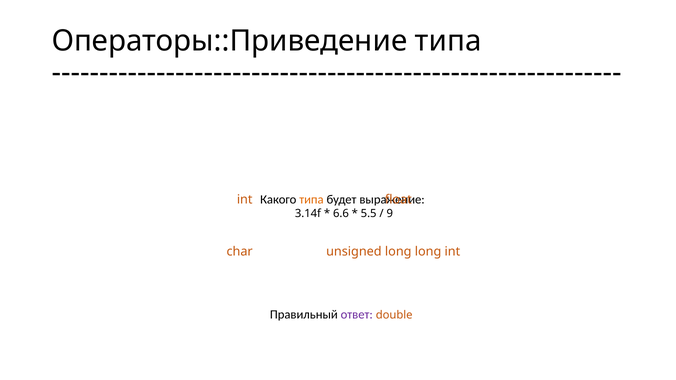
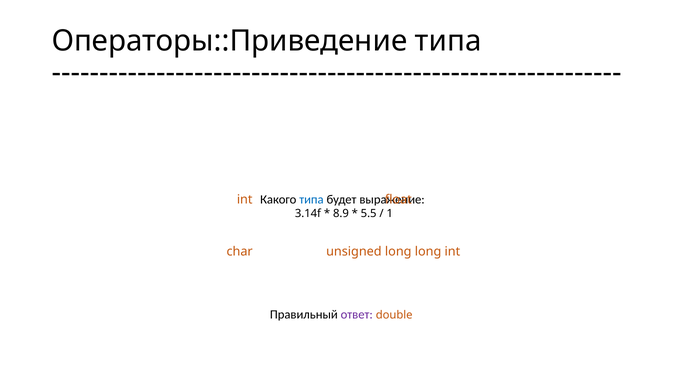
типа colour: orange -> blue (311, 200)
6.6: 6.6 -> 8.9 (341, 214)
9: 9 -> 1 (390, 214)
